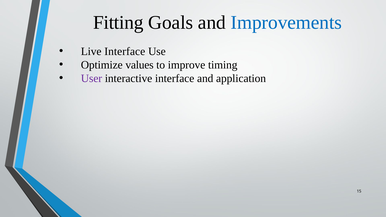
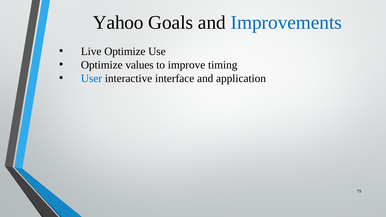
Fitting: Fitting -> Yahoo (118, 23)
Live Interface: Interface -> Optimize (125, 51)
User colour: purple -> blue (91, 78)
